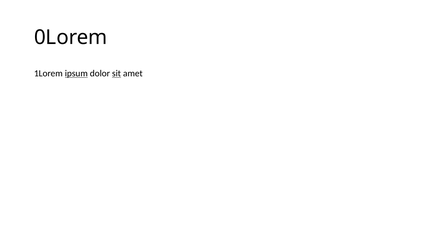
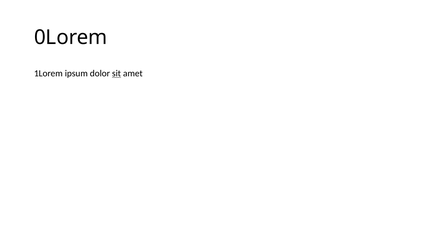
ipsum underline: present -> none (76, 73)
